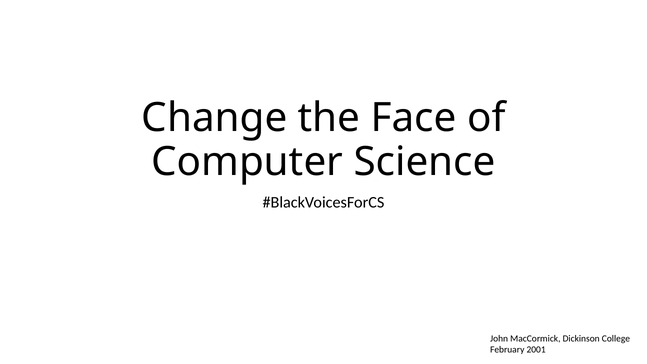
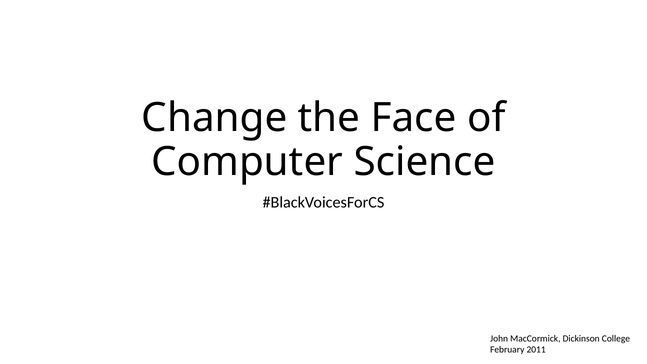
2001: 2001 -> 2011 (536, 350)
